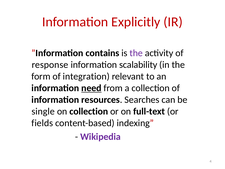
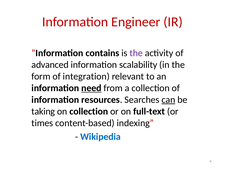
Explicitly: Explicitly -> Engineer (136, 22)
response: response -> advanced (50, 65)
can underline: none -> present (168, 100)
single: single -> taking (43, 111)
fields: fields -> times (42, 123)
Wikipedia colour: purple -> blue (100, 136)
